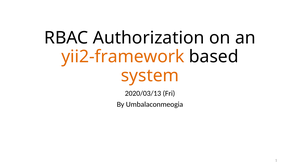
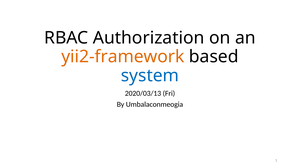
system colour: orange -> blue (150, 76)
